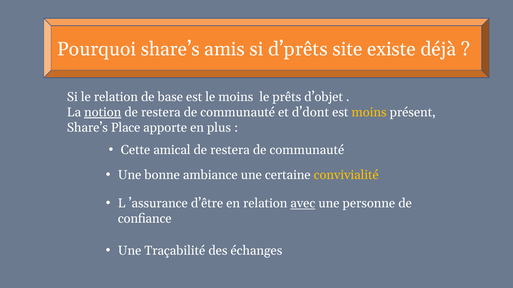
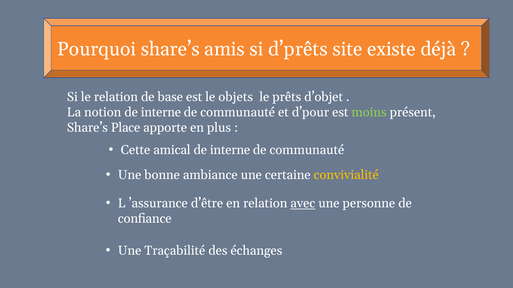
le moins: moins -> objets (236, 97)
notion underline: present -> none (103, 113)
restera: restera -> interne (161, 113)
d’dont: d’dont -> d’pour (310, 113)
moins colour: yellow -> light green (369, 113)
restera: restera -> interne (230, 150)
